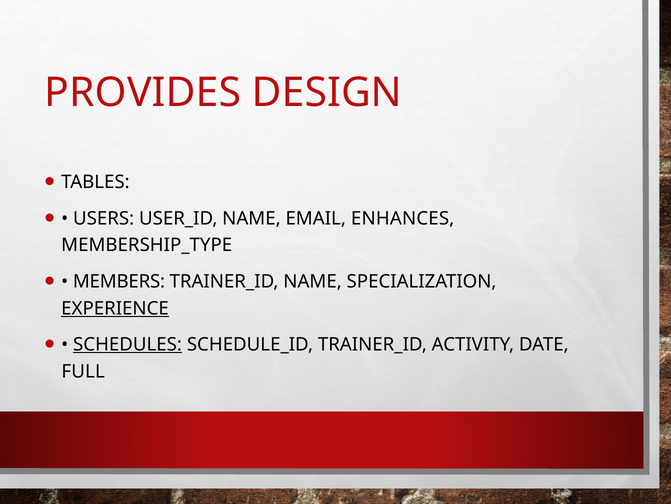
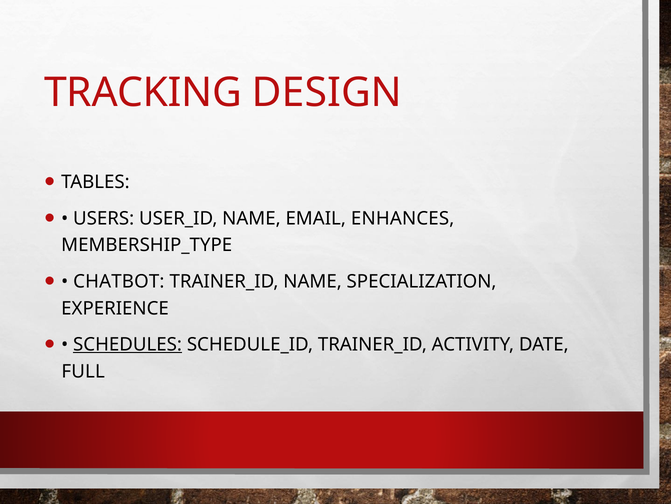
PROVIDES: PROVIDES -> TRACKING (143, 92)
MEMBERS: MEMBERS -> CHATBOT (119, 281)
EXPERIENCE underline: present -> none (115, 308)
